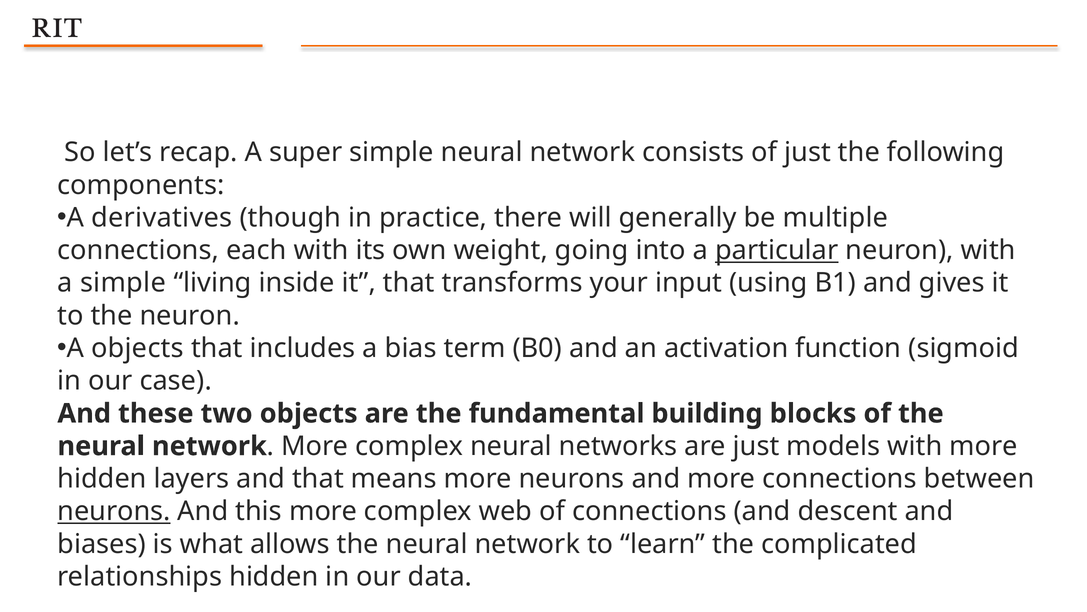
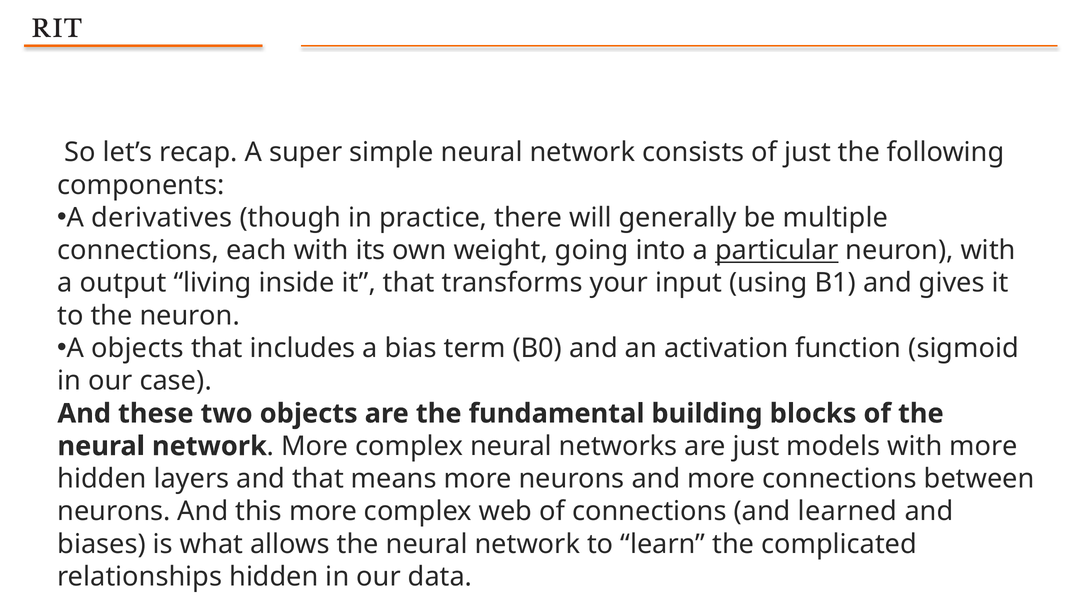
a simple: simple -> output (123, 283)
neurons underline: present -> none (114, 511)
descent: descent -> learned (848, 511)
